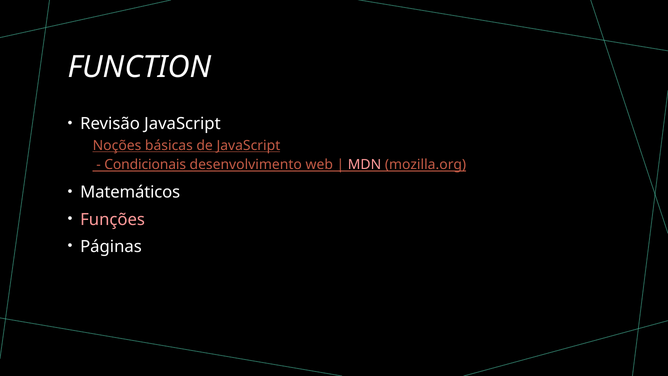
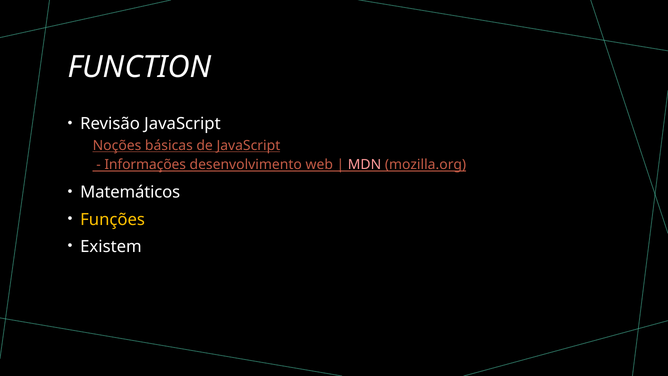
Condicionais: Condicionais -> Informações (145, 164)
Funções colour: pink -> yellow (113, 219)
Páginas: Páginas -> Existem (111, 246)
